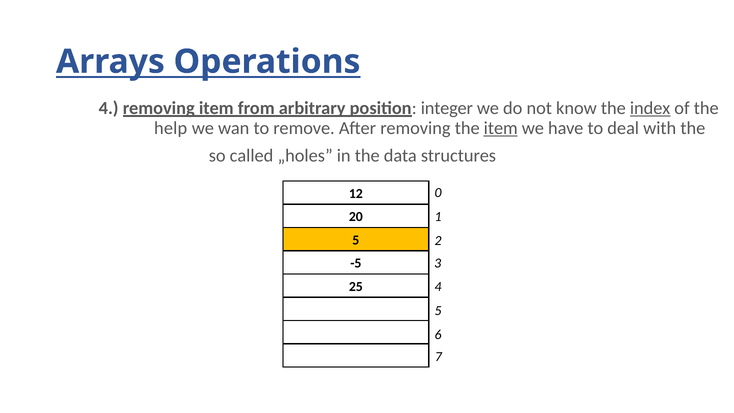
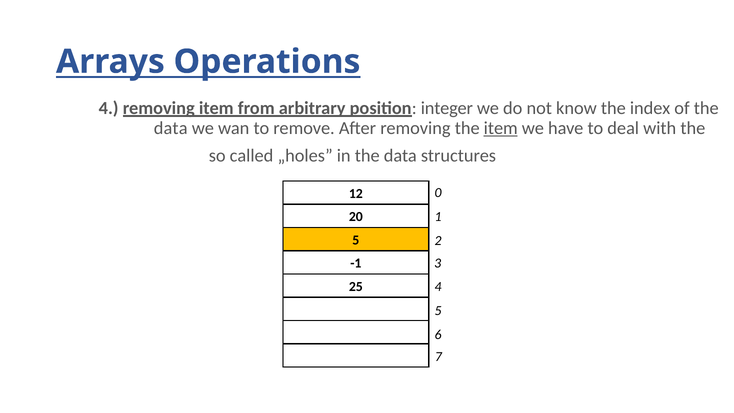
index underline: present -> none (650, 108)
help: help -> data (171, 128)
-5: -5 -> -1 (356, 263)
